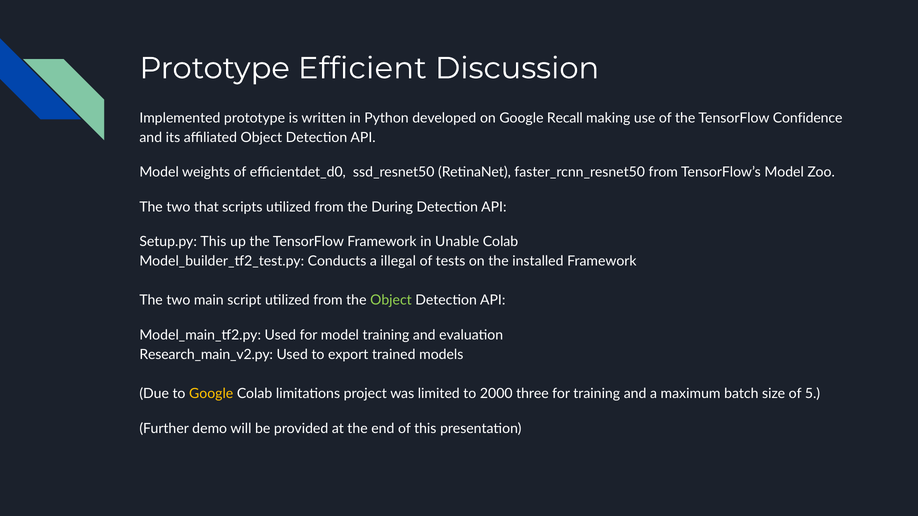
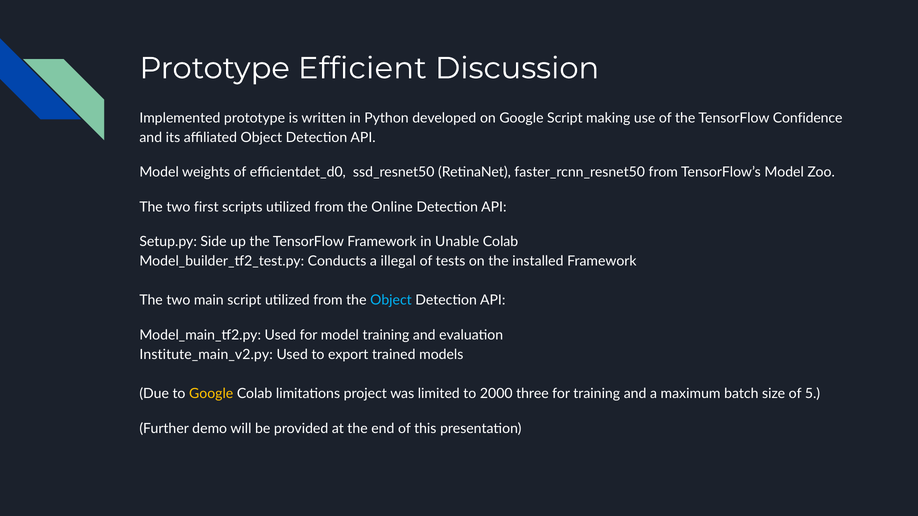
Google Recall: Recall -> Script (565, 118)
that: that -> first (206, 207)
During: During -> Online (392, 207)
Setup.py This: This -> Side (213, 242)
Object colour: light green -> light blue (391, 301)
Research_main_v2.py: Research_main_v2.py -> Institute_main_v2.py (206, 355)
